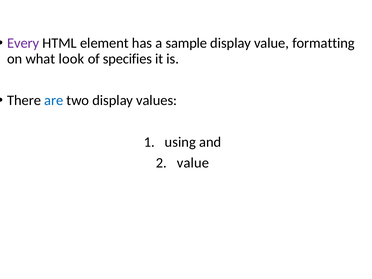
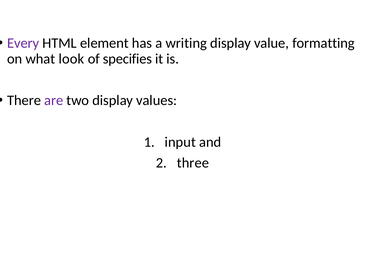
sample: sample -> writing (186, 43)
are colour: blue -> purple (54, 100)
using: using -> input (180, 142)
value: value -> three (193, 163)
